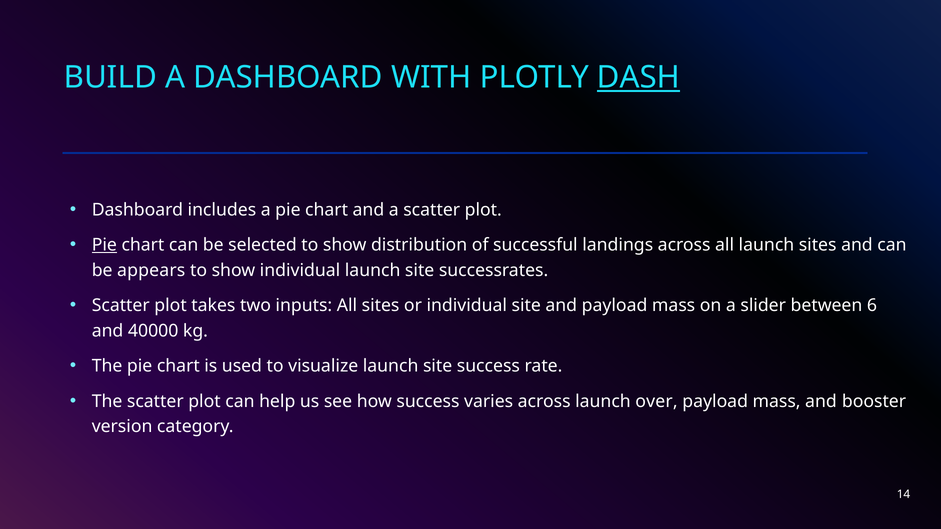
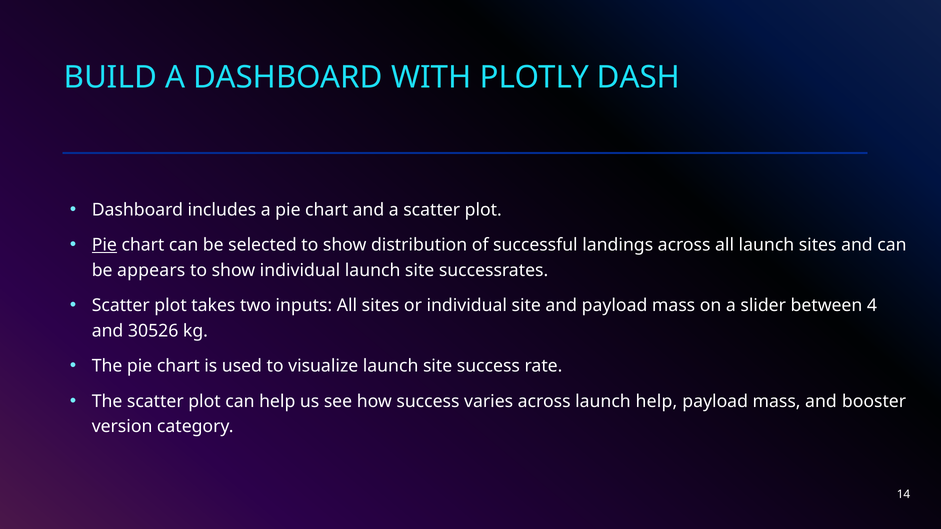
DASH underline: present -> none (638, 78)
6: 6 -> 4 (872, 306)
40000: 40000 -> 30526 (153, 331)
launch over: over -> help (656, 401)
